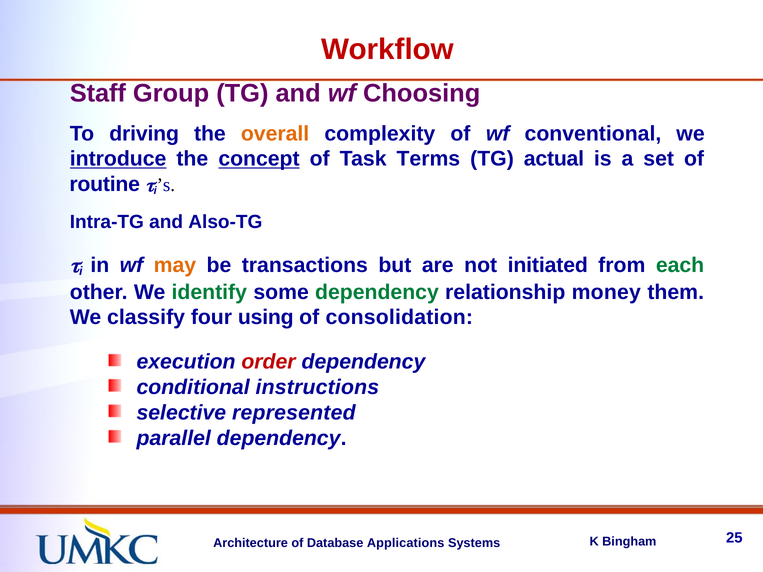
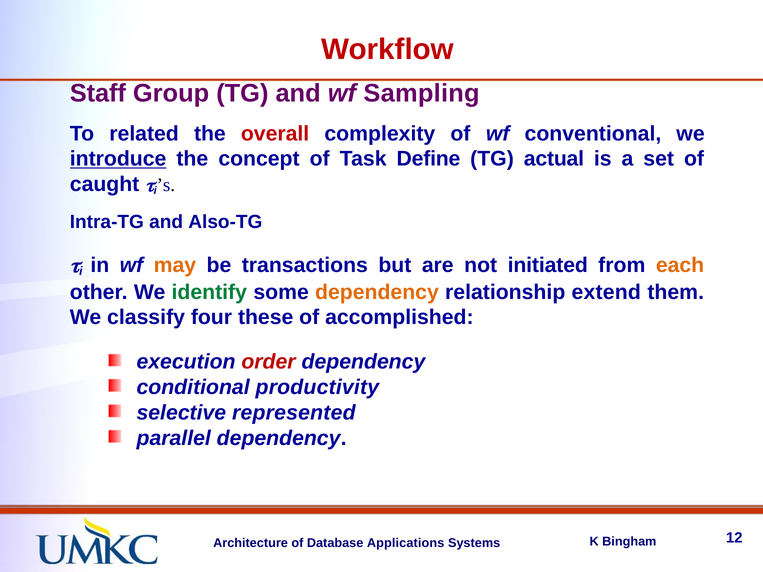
Choosing: Choosing -> Sampling (422, 93)
driving: driving -> related (144, 134)
overall colour: orange -> red (275, 134)
concept underline: present -> none (259, 159)
Terms: Terms -> Define (428, 159)
routine: routine -> caught (105, 184)
each colour: green -> orange (680, 265)
dependency colour: green -> orange (377, 292)
money: money -> extend (606, 292)
using: using -> these (266, 318)
consolidation: consolidation -> accomplished (399, 318)
instructions: instructions -> productivity (317, 388)
25: 25 -> 12 (734, 538)
